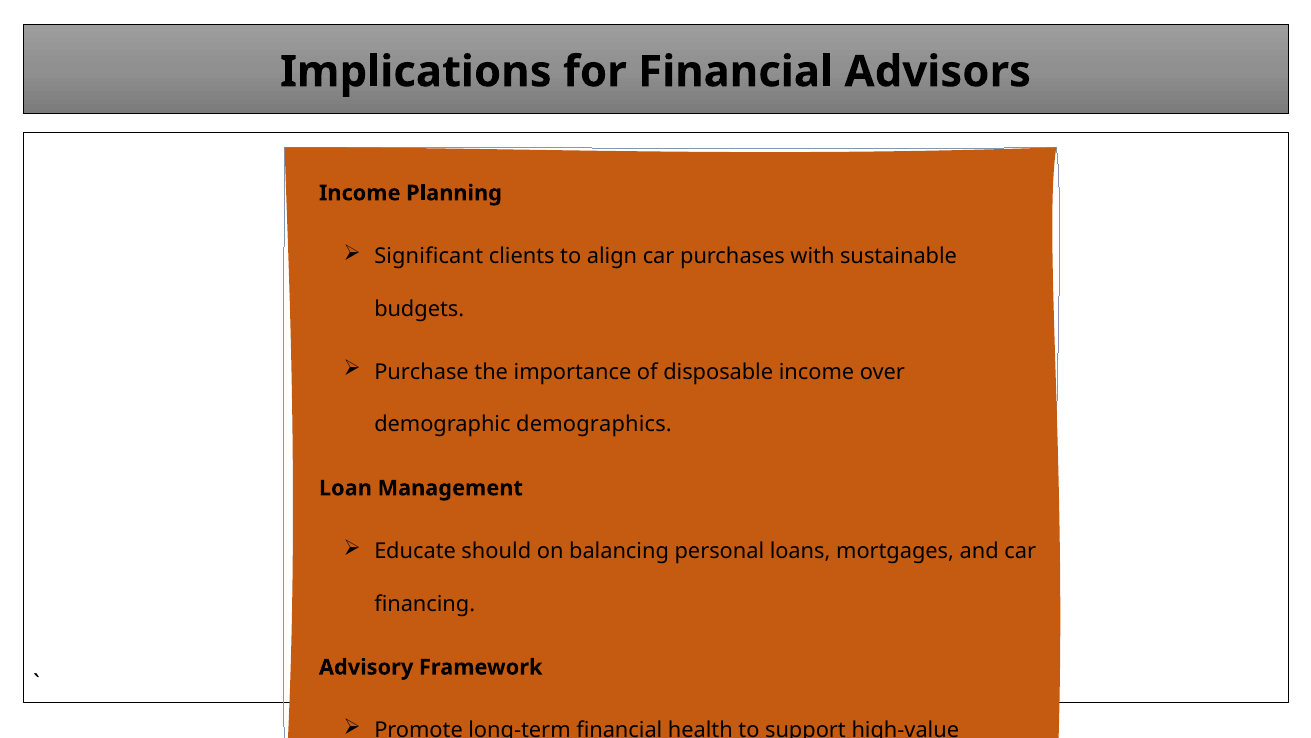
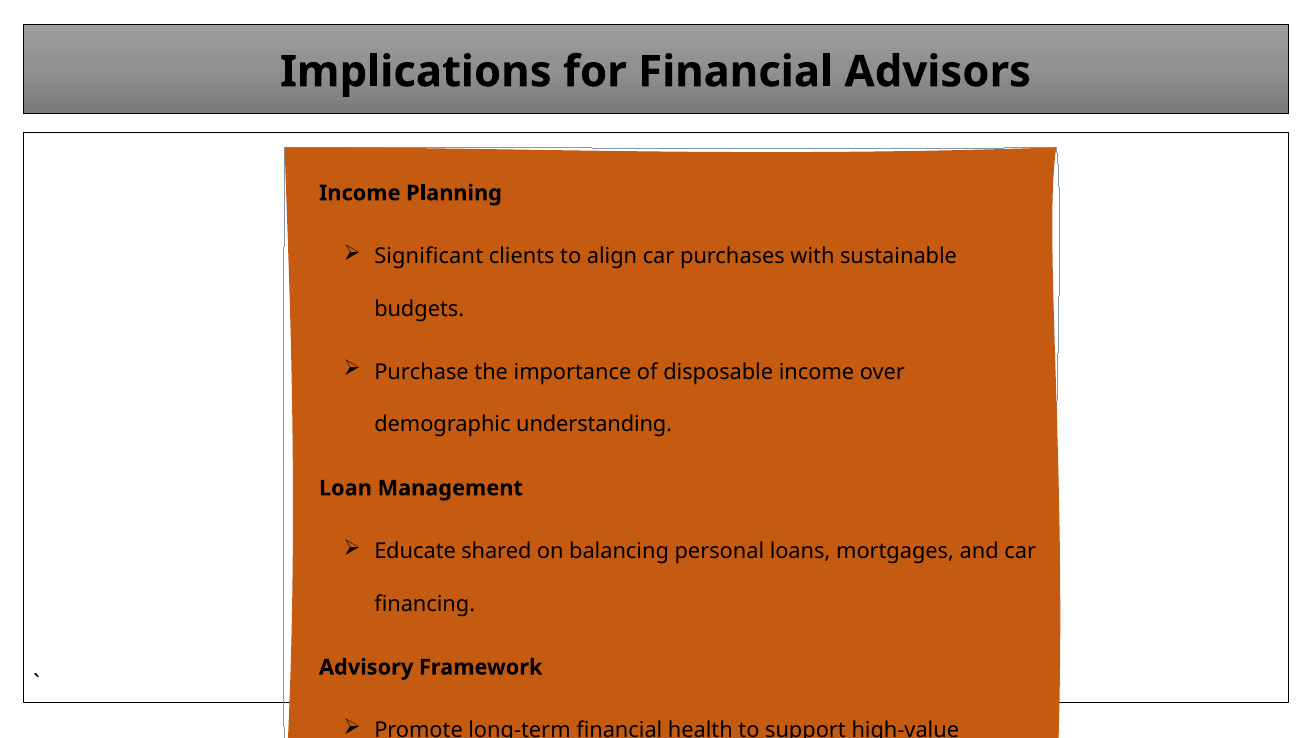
demographics: demographics -> understanding (594, 424)
should: should -> shared (496, 551)
